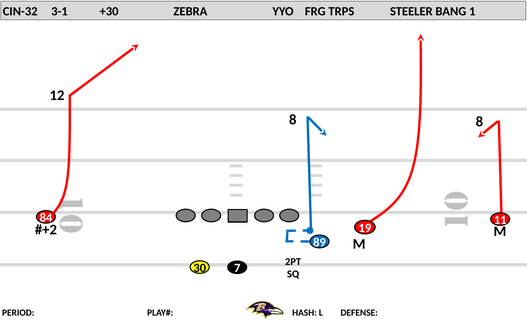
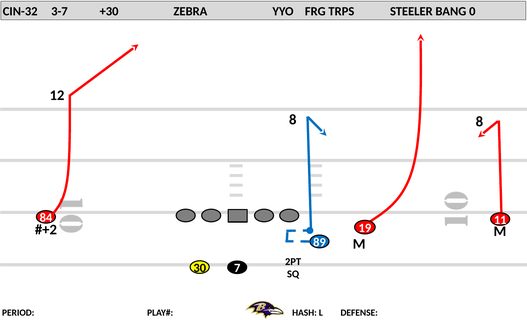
3-1: 3-1 -> 3-7 (59, 11)
1: 1 -> 0 (472, 11)
